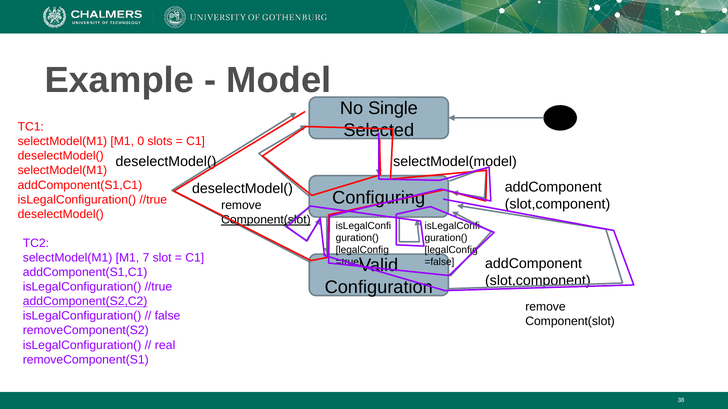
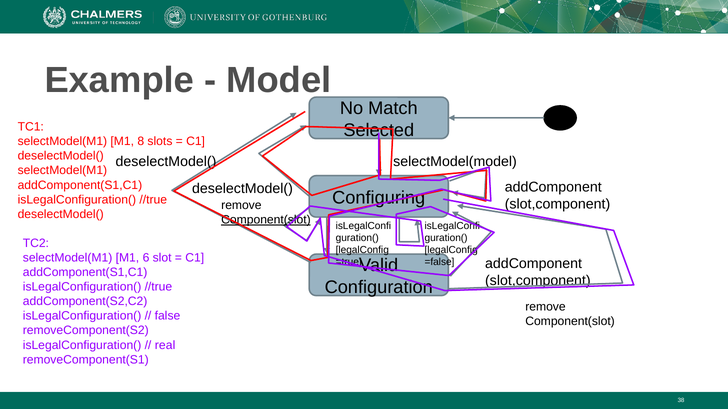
Single: Single -> Match (393, 108)
0: 0 -> 8 (141, 142)
7: 7 -> 6 (146, 258)
addComponent(S2,C2 underline: present -> none (85, 302)
